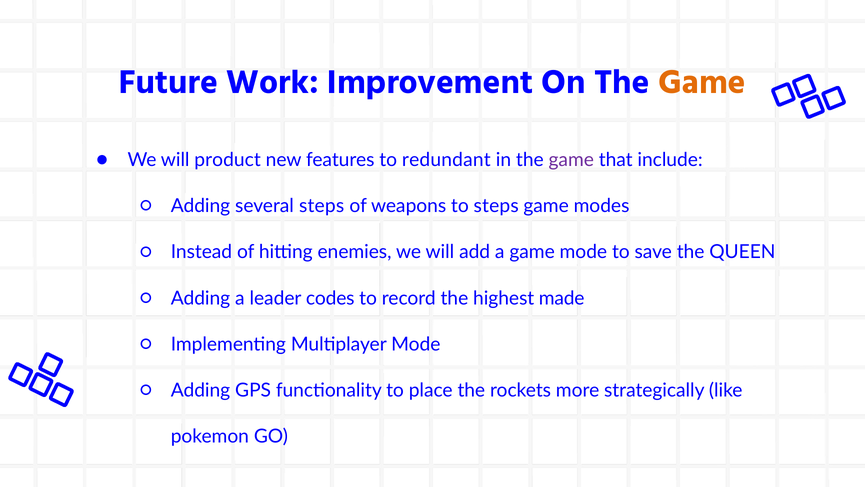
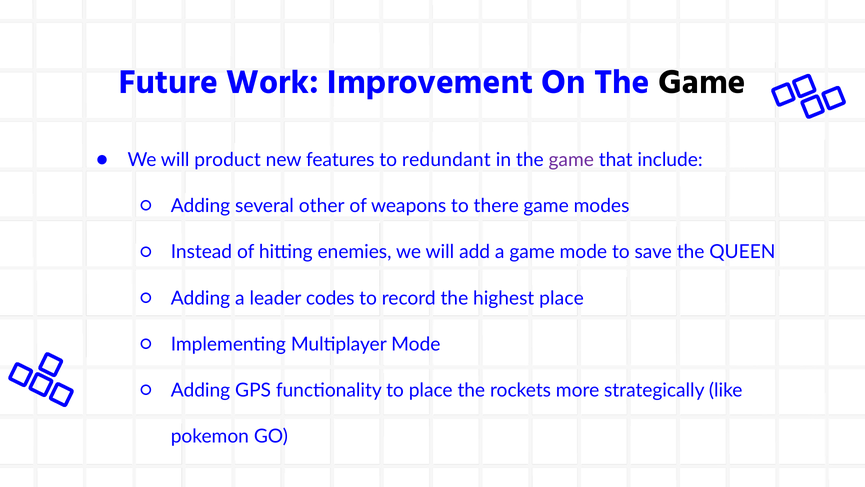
Game colour: orange -> black (702, 82)
several steps: steps -> other (322, 206)
to steps: steps -> there (496, 206)
highest made: made -> place (562, 298)
